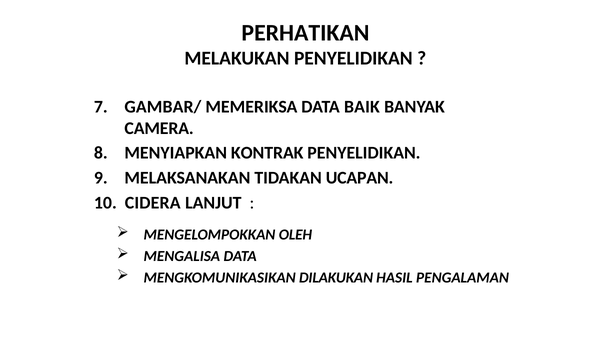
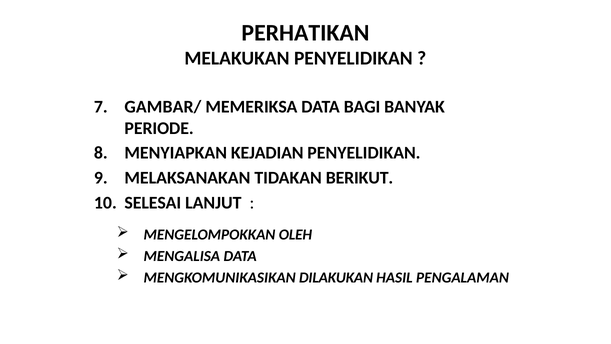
BAIK: BAIK -> BAGI (362, 107)
CAMERA: CAMERA -> PERIODE (159, 128)
KONTRAK: KONTRAK -> KEJADIAN (267, 153)
UCAPAN: UCAPAN -> BERIKUT (360, 178)
CIDERA: CIDERA -> SELESAI (153, 203)
